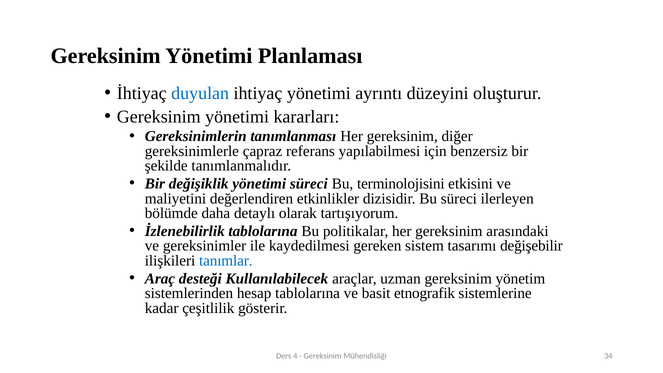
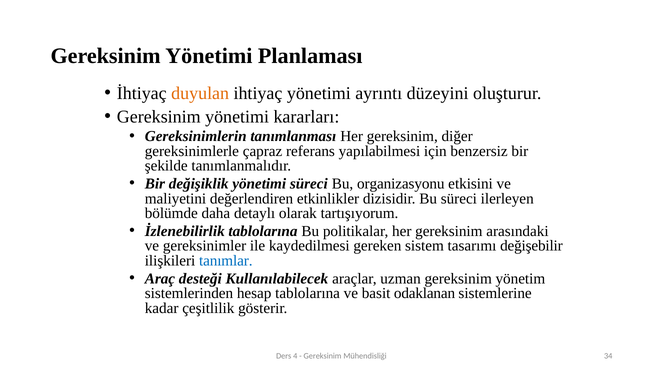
duyulan colour: blue -> orange (200, 93)
terminolojisini: terminolojisini -> organizasyonu (401, 184)
etnografik: etnografik -> odaklanan (425, 293)
